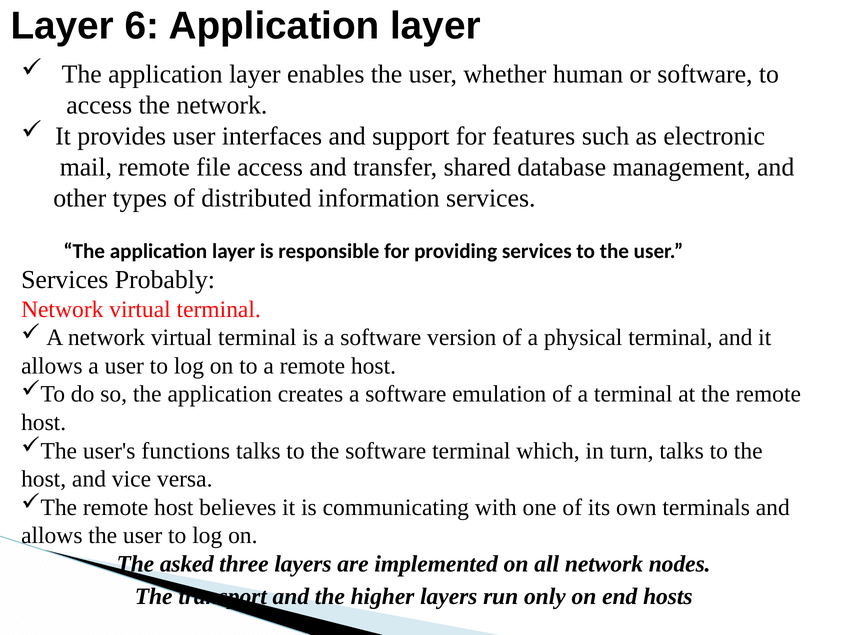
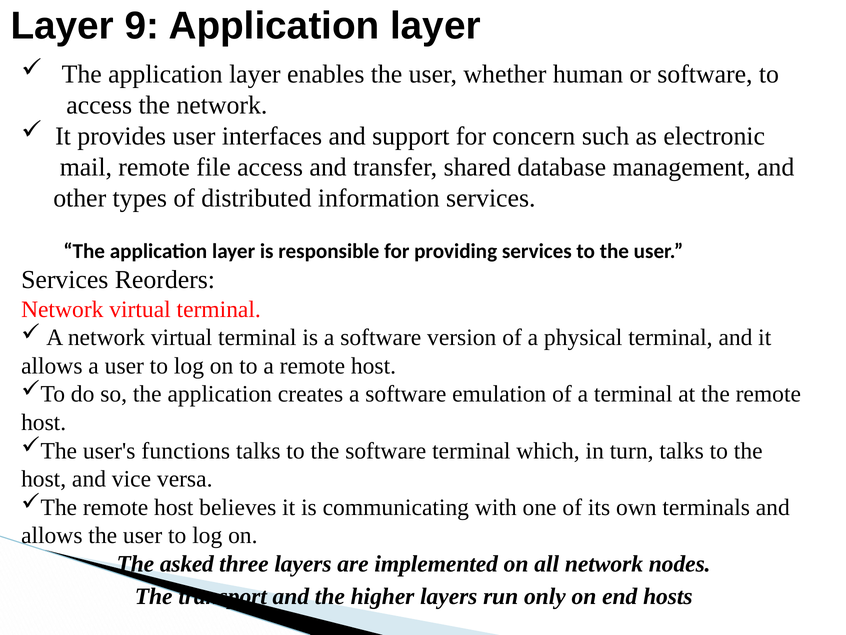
6: 6 -> 9 (142, 26)
features: features -> concern (534, 136)
Probably: Probably -> Reorders (165, 280)
